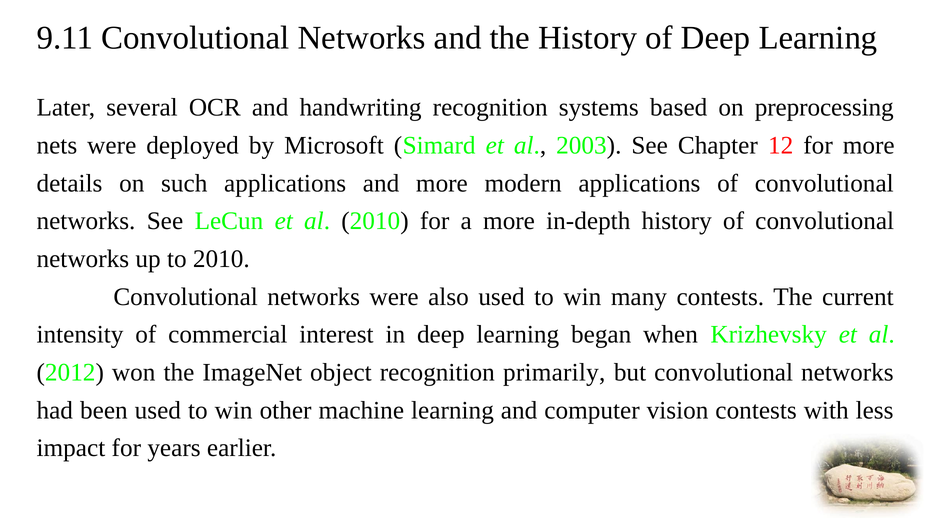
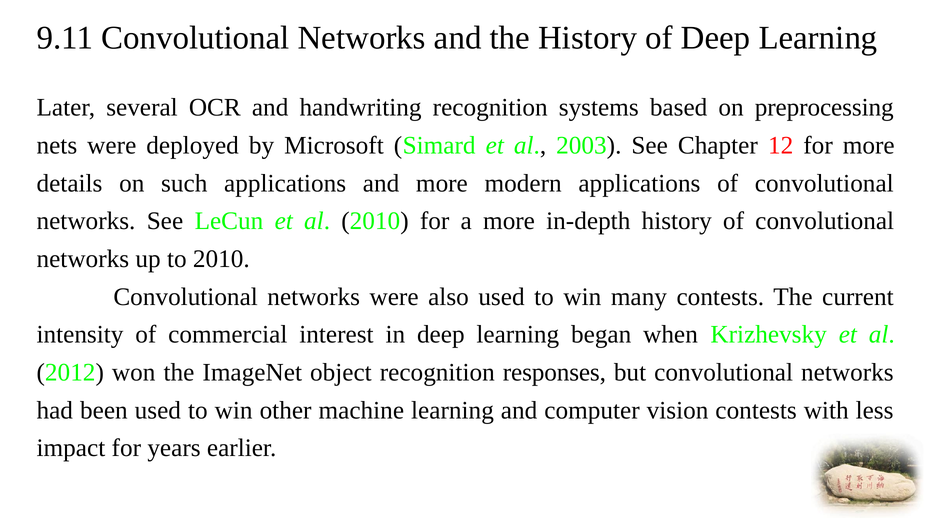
primarily: primarily -> responses (554, 373)
